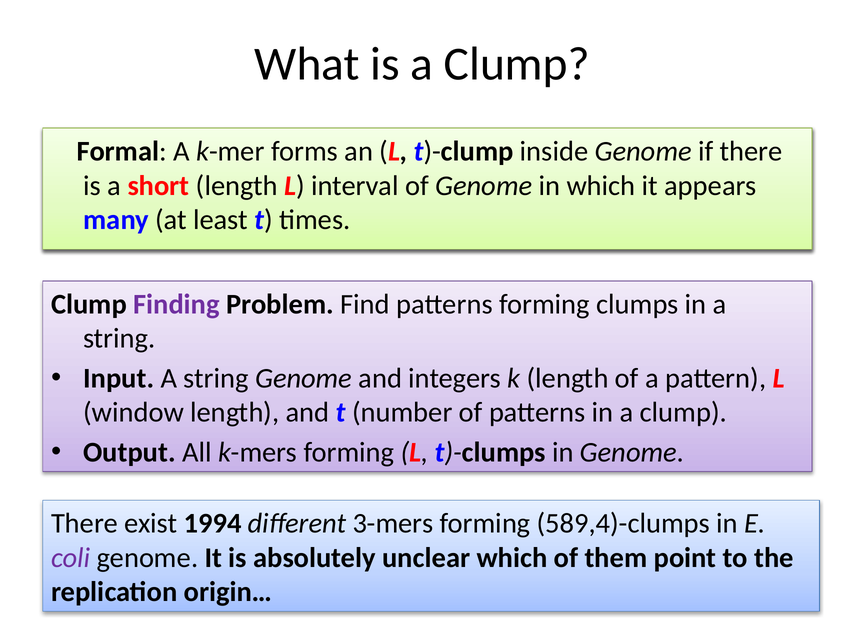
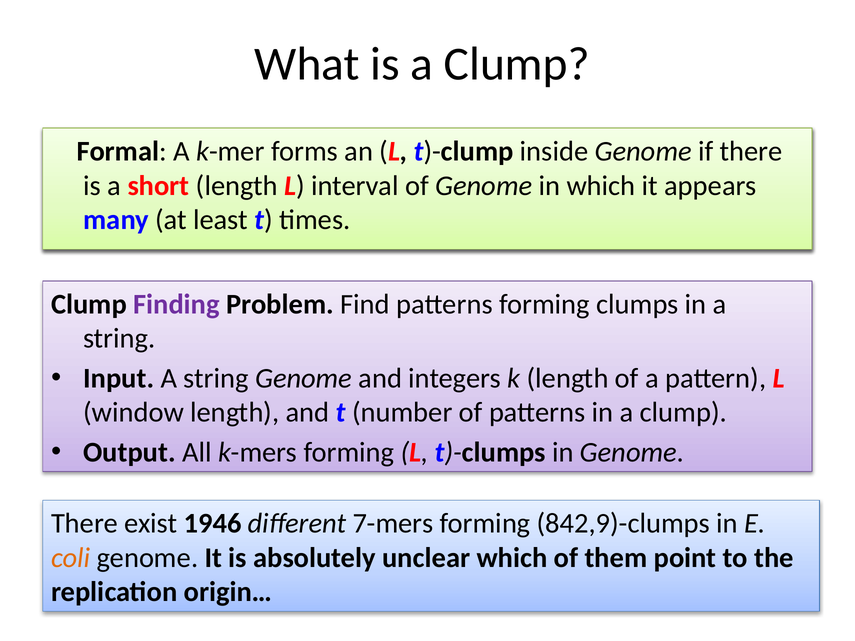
1994: 1994 -> 1946 (213, 524)
3-mers: 3-mers -> 7-mers (393, 524)
589,4)-clumps: 589,4)-clumps -> 842,9)-clumps (623, 524)
coli colour: purple -> orange (71, 558)
